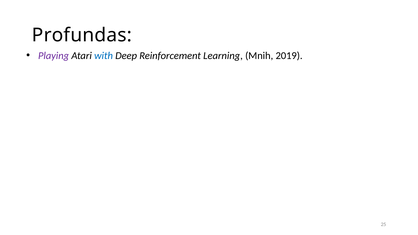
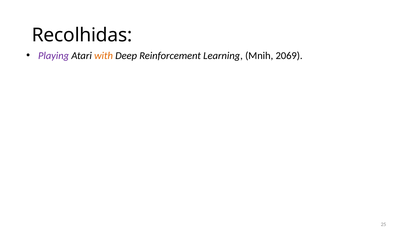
Profundas: Profundas -> Recolhidas (82, 35)
with colour: blue -> orange (104, 56)
2019: 2019 -> 2069 (289, 56)
